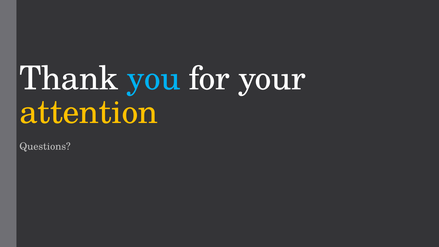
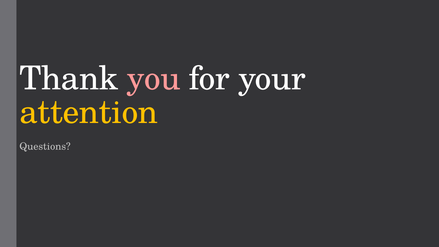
you colour: light blue -> pink (154, 79)
